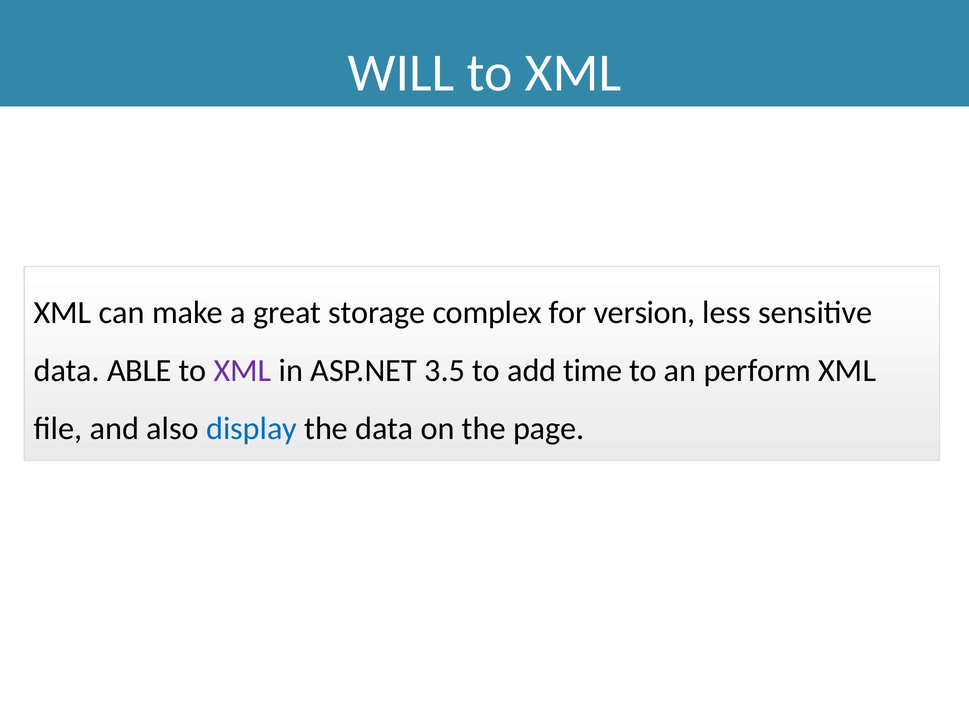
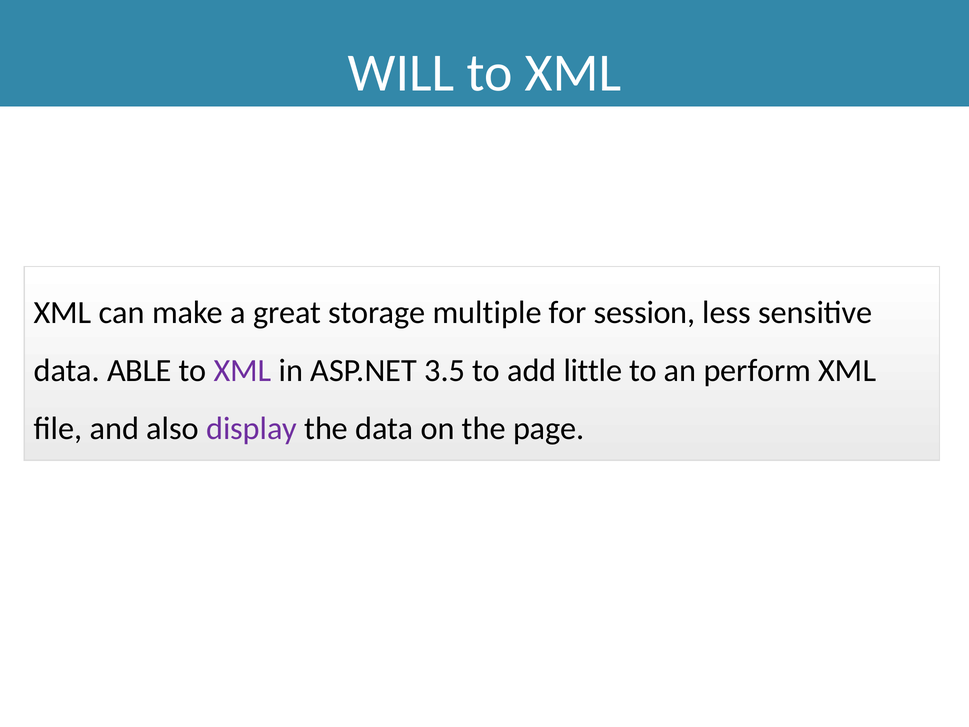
complex: complex -> multiple (487, 312)
version: version -> session (644, 312)
time: time -> little (593, 370)
display colour: blue -> purple (252, 429)
